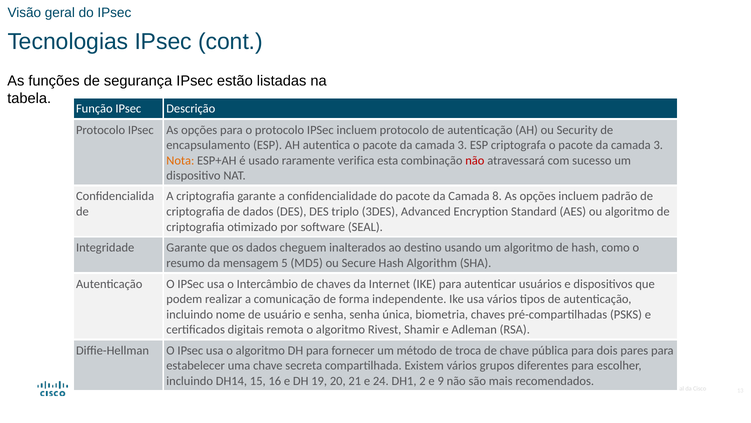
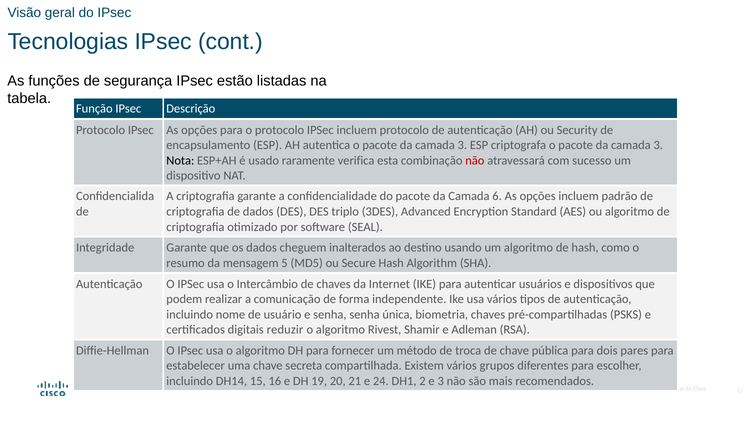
Nota colour: orange -> black (180, 160)
8: 8 -> 6 (497, 196)
remota: remota -> reduzir (285, 329)
e 9: 9 -> 3 (441, 380)
